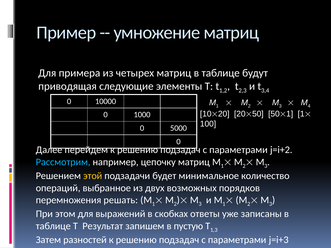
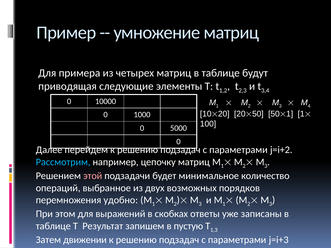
этой colour: yellow -> pink (93, 176)
решать: решать -> удобно (121, 200)
разностей: разностей -> движении (85, 240)
